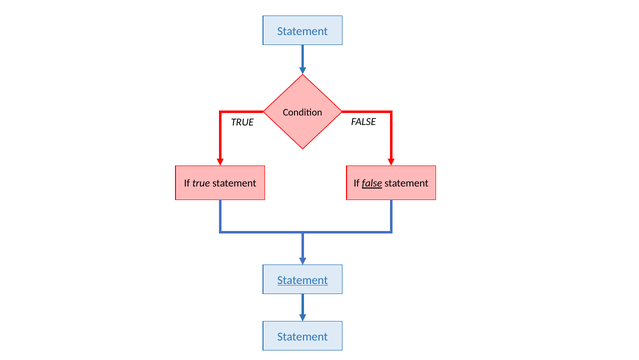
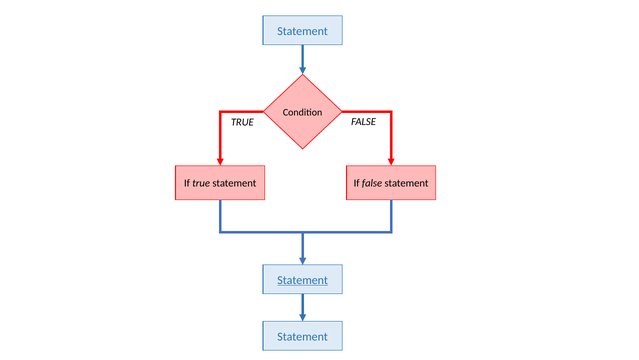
false underline: present -> none (372, 183)
